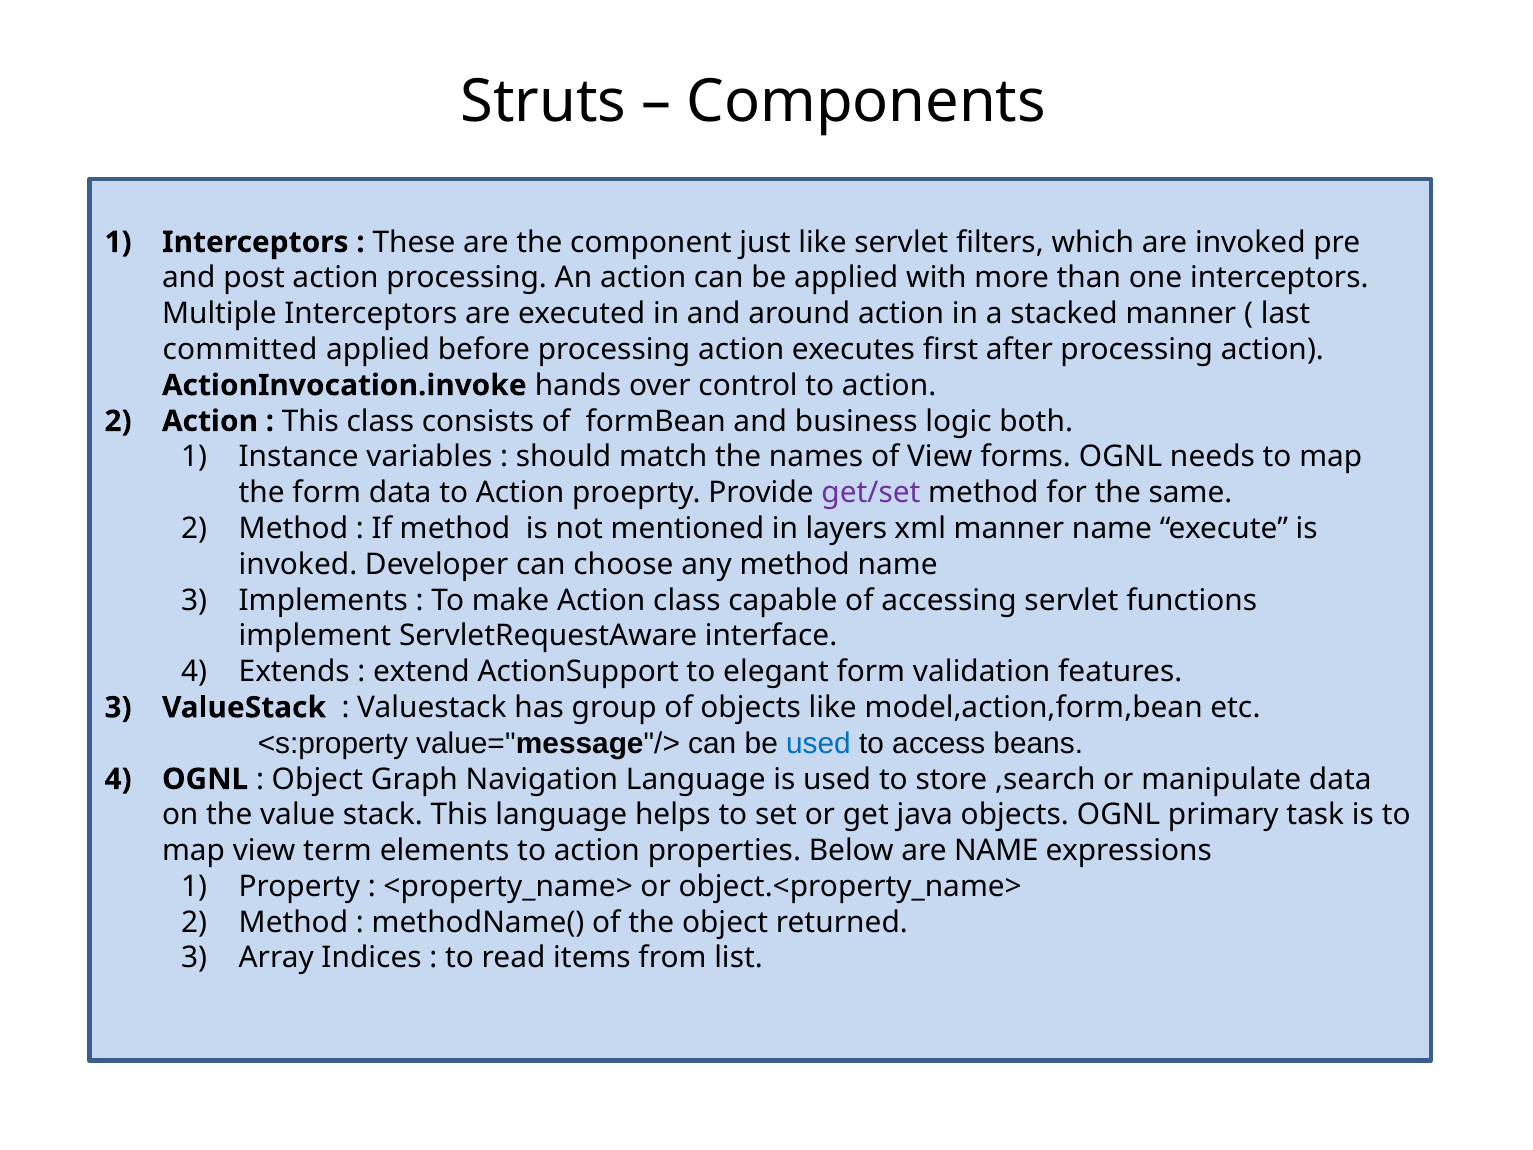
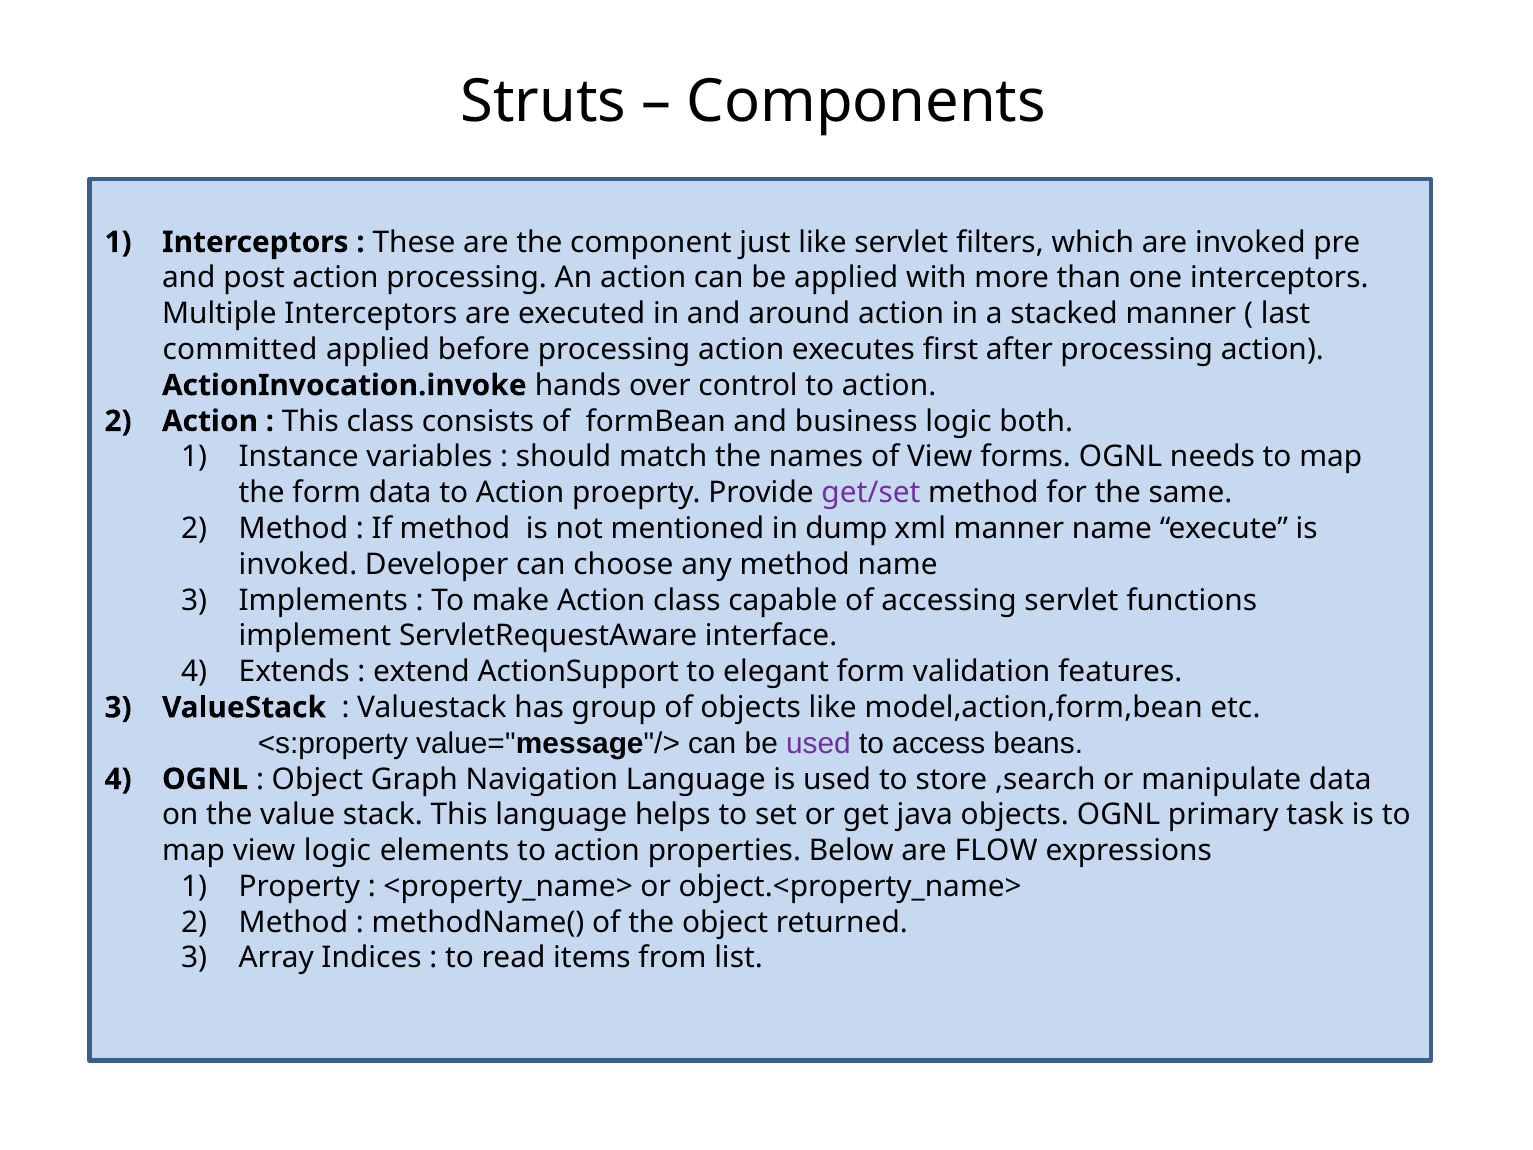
layers: layers -> dump (846, 528)
used colour: blue -> purple (818, 743)
view term: term -> logic (337, 851)
are NAME: NAME -> FLOW (996, 851)
